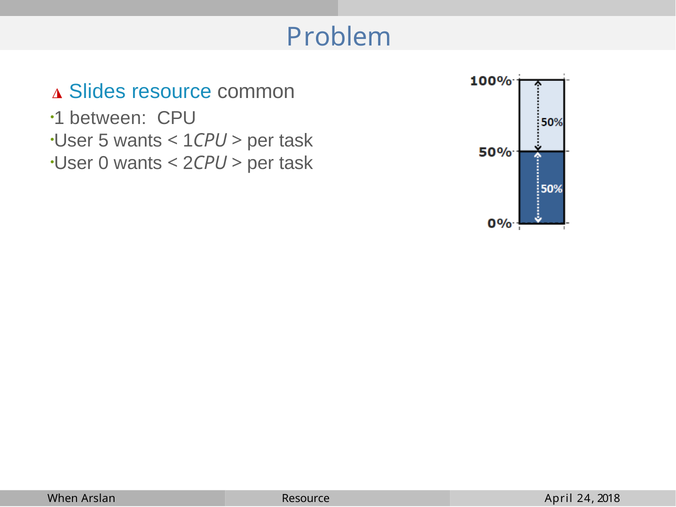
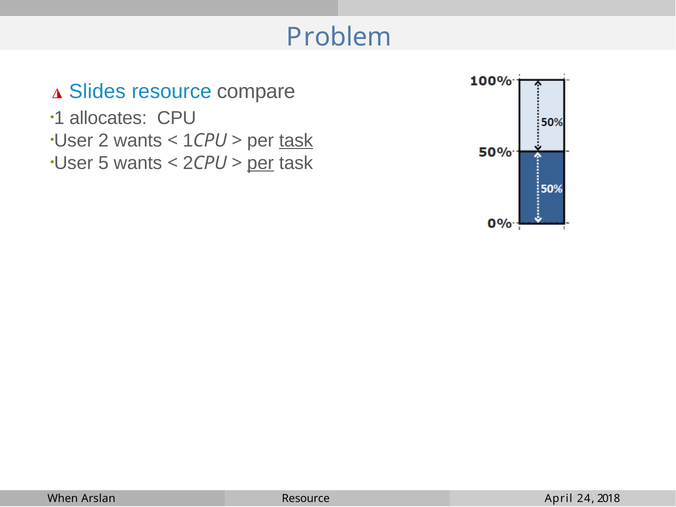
common: common -> compare (256, 91)
between: between -> allocates (108, 118)
5: 5 -> 2 (103, 141)
task underline: none -> present (296, 141)
0: 0 -> 5 (103, 163)
per underline: none -> present (261, 163)
